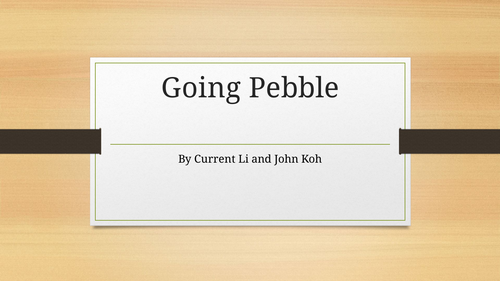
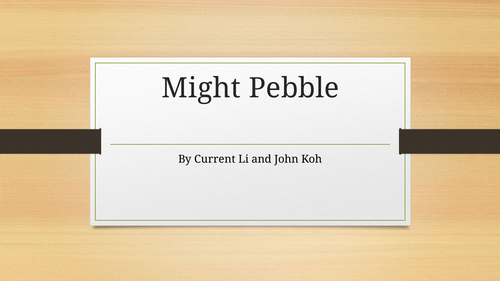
Going: Going -> Might (201, 88)
